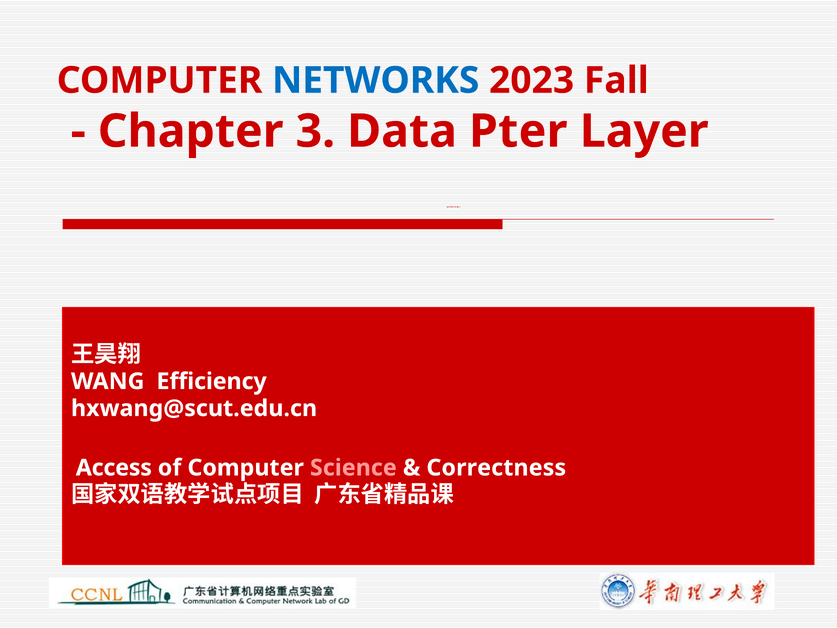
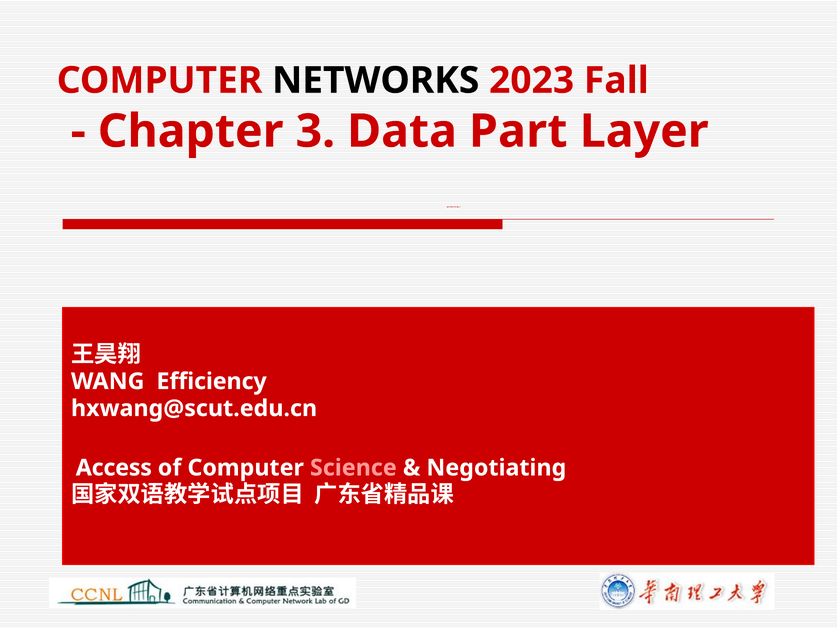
NETWORKS colour: blue -> black (376, 80)
Data Pter: Pter -> Part (518, 131)
Correctness: Correctness -> Negotiating (496, 468)
